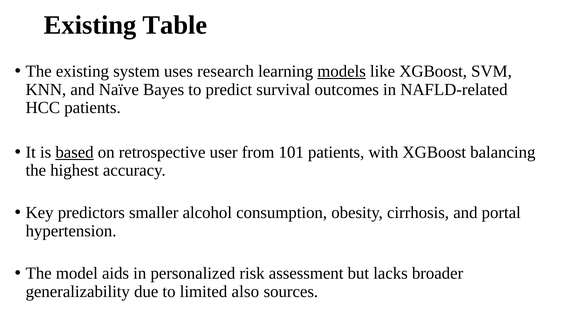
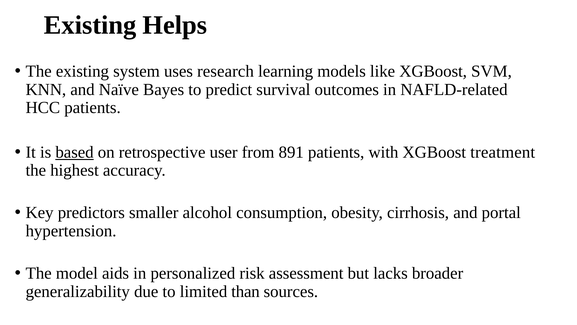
Table: Table -> Helps (175, 25)
models underline: present -> none (342, 71)
101: 101 -> 891 (291, 152)
balancing: balancing -> treatment (503, 152)
also: also -> than (246, 291)
